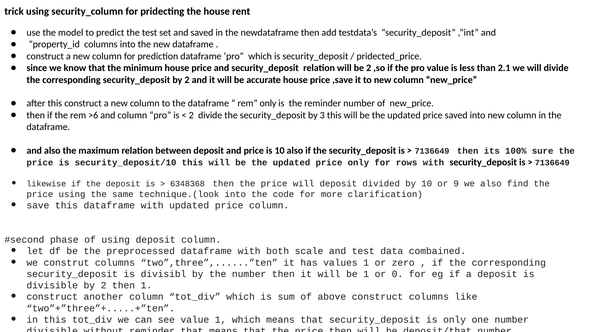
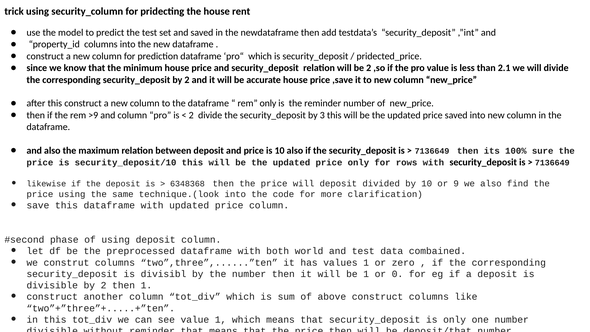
>6: >6 -> >9 (93, 115)
scale: scale -> world (309, 251)
